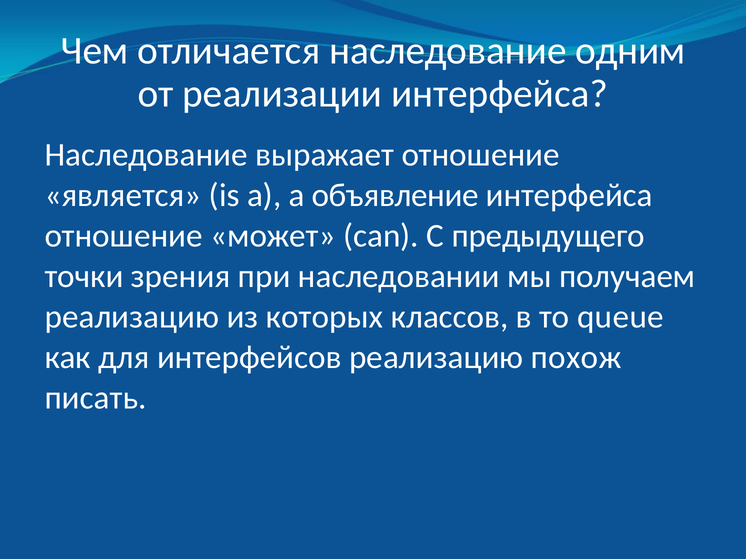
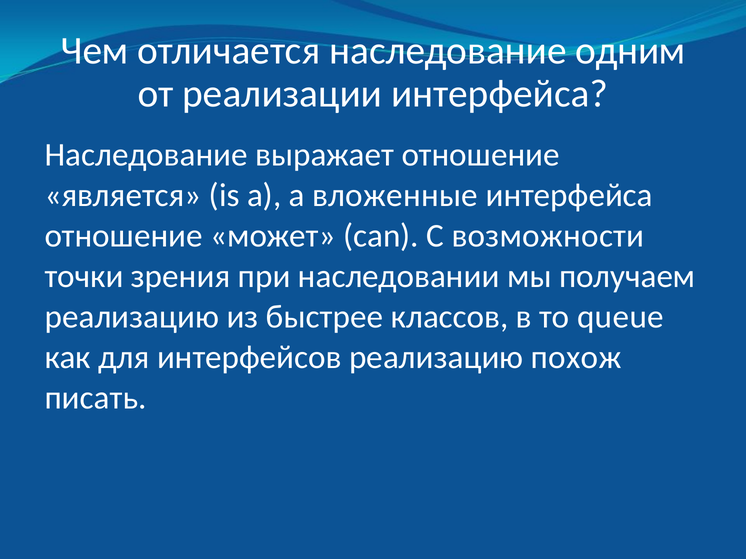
объявление: объявление -> вложенные (395, 195)
предыдущего: предыдущего -> возможности (548, 236)
которых: которых -> быстрее (325, 317)
